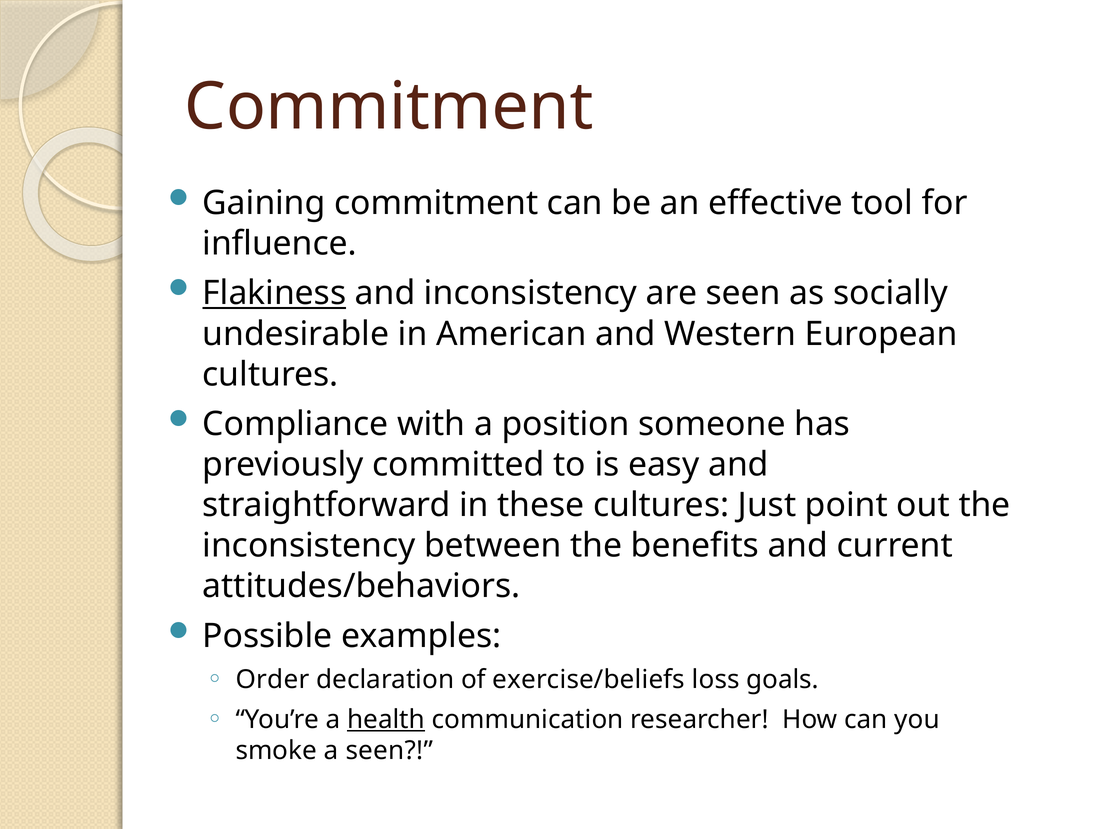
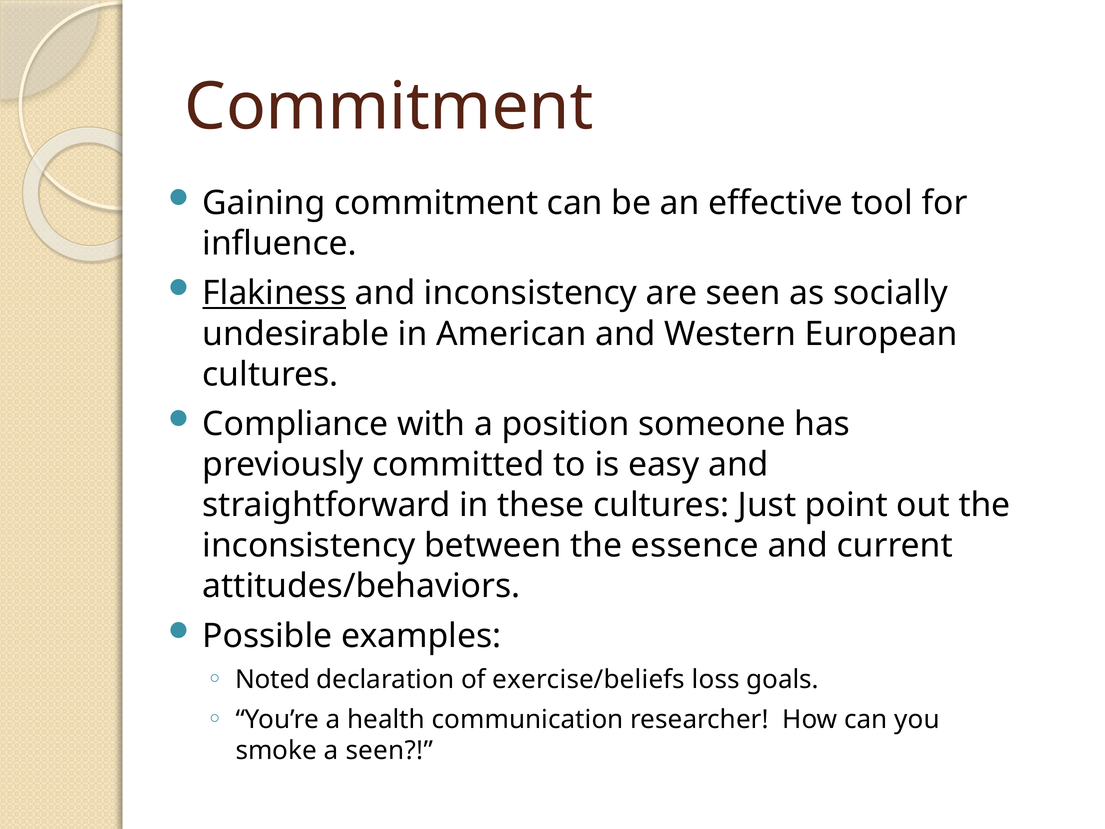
benefits: benefits -> essence (695, 545)
Order: Order -> Noted (273, 680)
health underline: present -> none (386, 719)
